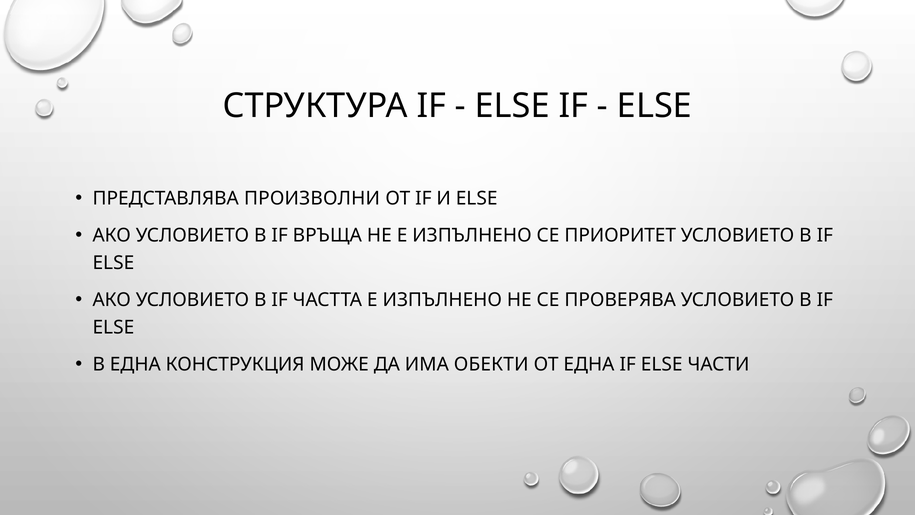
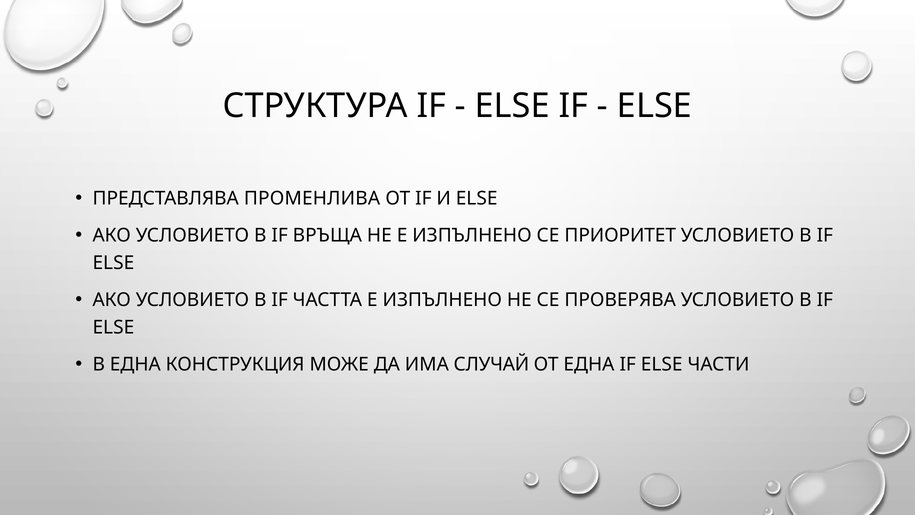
ПРОИЗВОЛНИ: ПРОИЗВОЛНИ -> ПРОМЕНЛИВА (312, 198)
ОБЕКТИ: ОБЕКТИ -> СЛУЧАЙ (491, 364)
